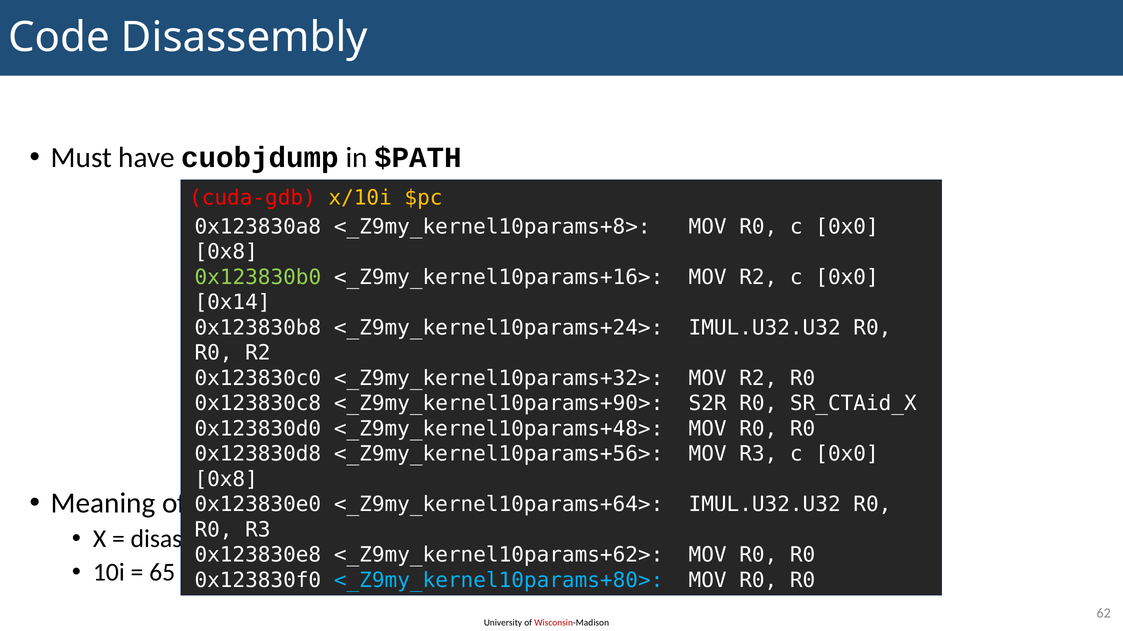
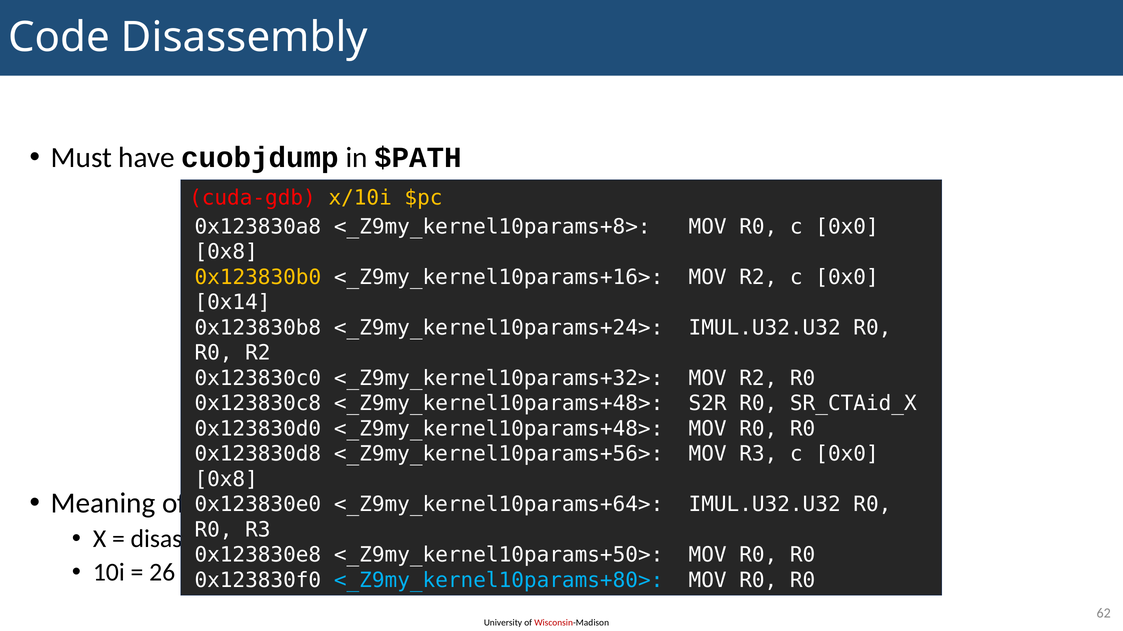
0x123830b0 colour: light green -> yellow (258, 278)
0x123830c8 <_Z9my_kernel10params+90>: <_Z9my_kernel10params+90> -> <_Z9my_kernel10params+48> (499, 404)
<_Z9my_kernel10params+62>: <_Z9my_kernel10params+62> -> <_Z9my_kernel10params+50> (499, 555)
65: 65 -> 26 (162, 573)
